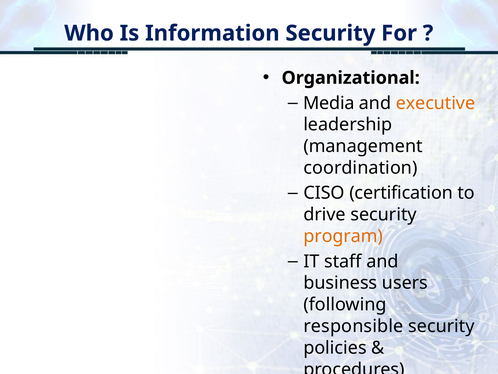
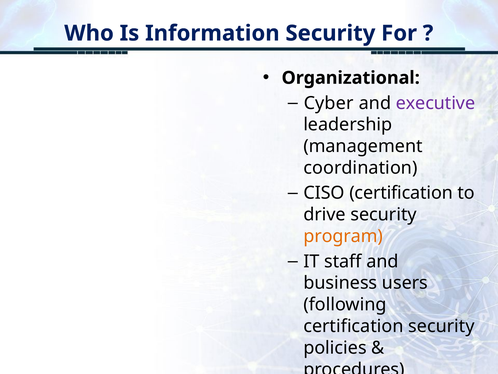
Media: Media -> Cyber (329, 103)
executive colour: orange -> purple (435, 103)
responsible: responsible -> certification (353, 326)
